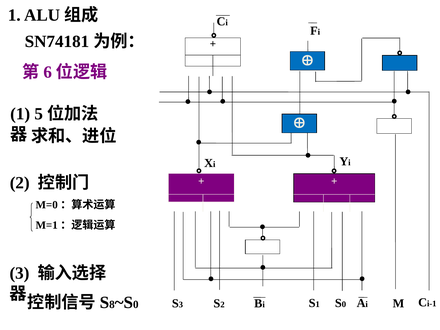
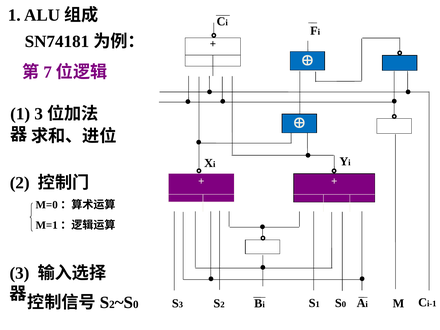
6: 6 -> 7 (48, 72)
1 5: 5 -> 3 (39, 114)
8: 8 -> 2 (112, 304)
